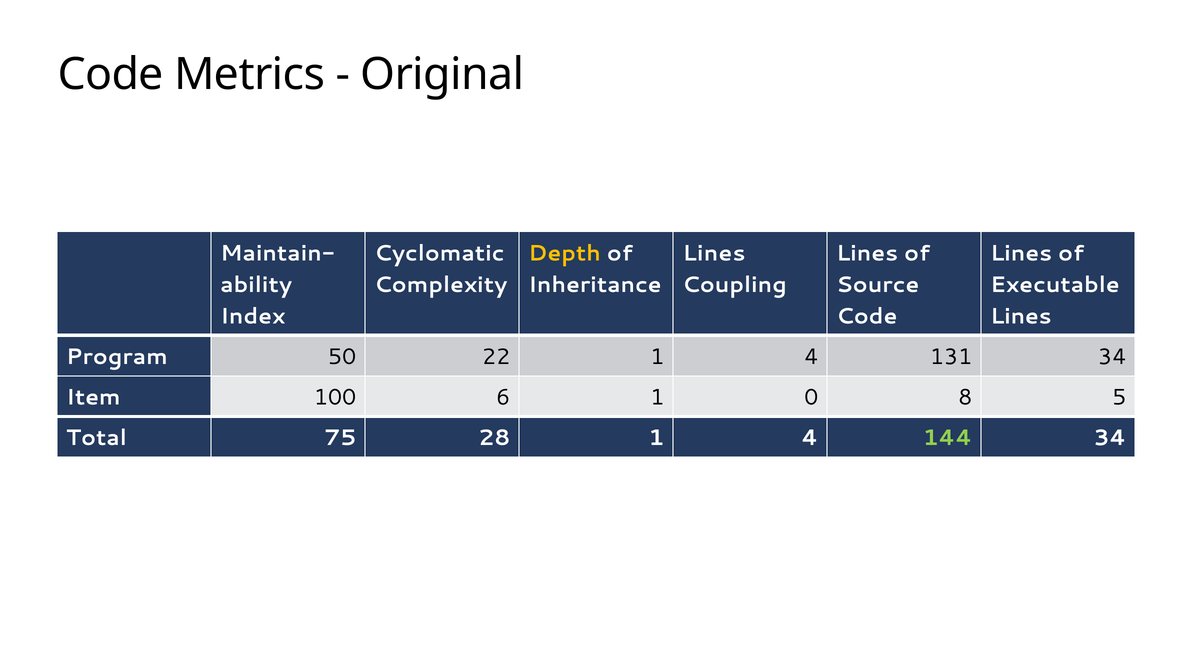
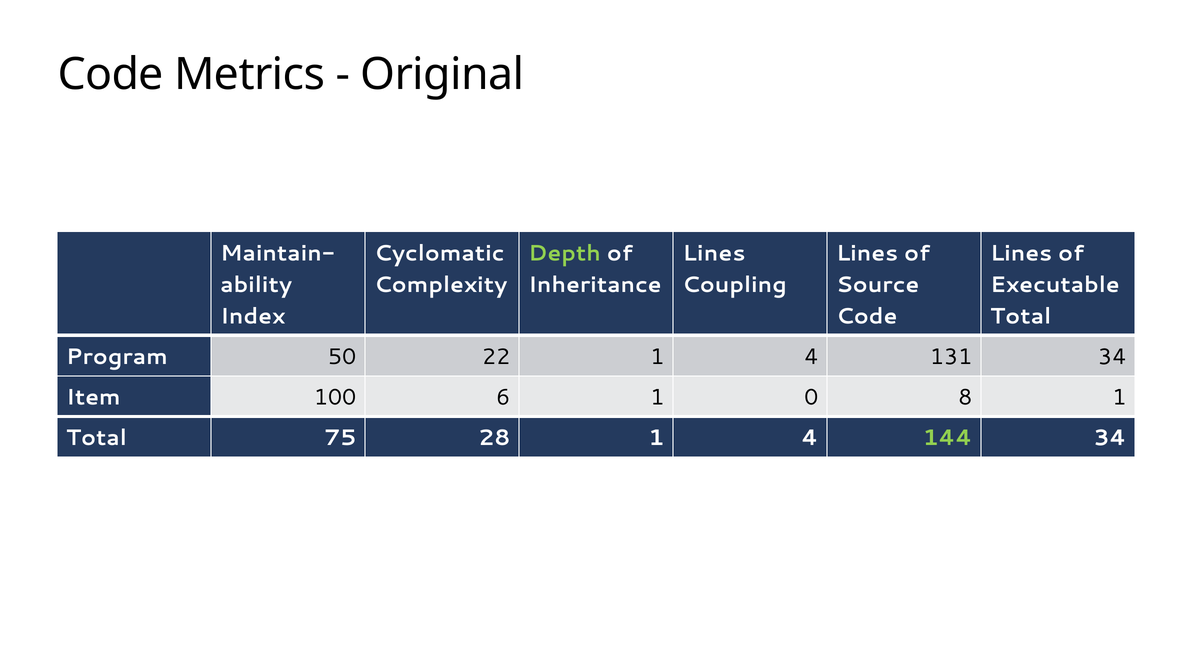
Depth colour: yellow -> light green (564, 253)
Lines: Lines -> Total (1021, 316)
8 5: 5 -> 1 (1119, 398)
